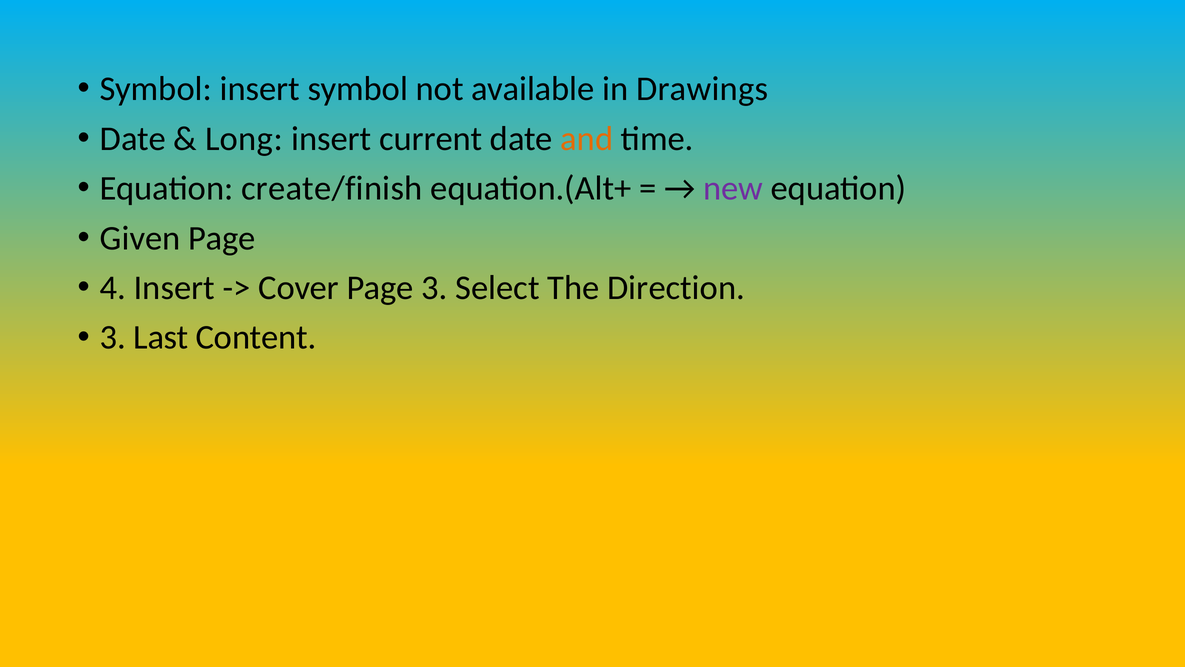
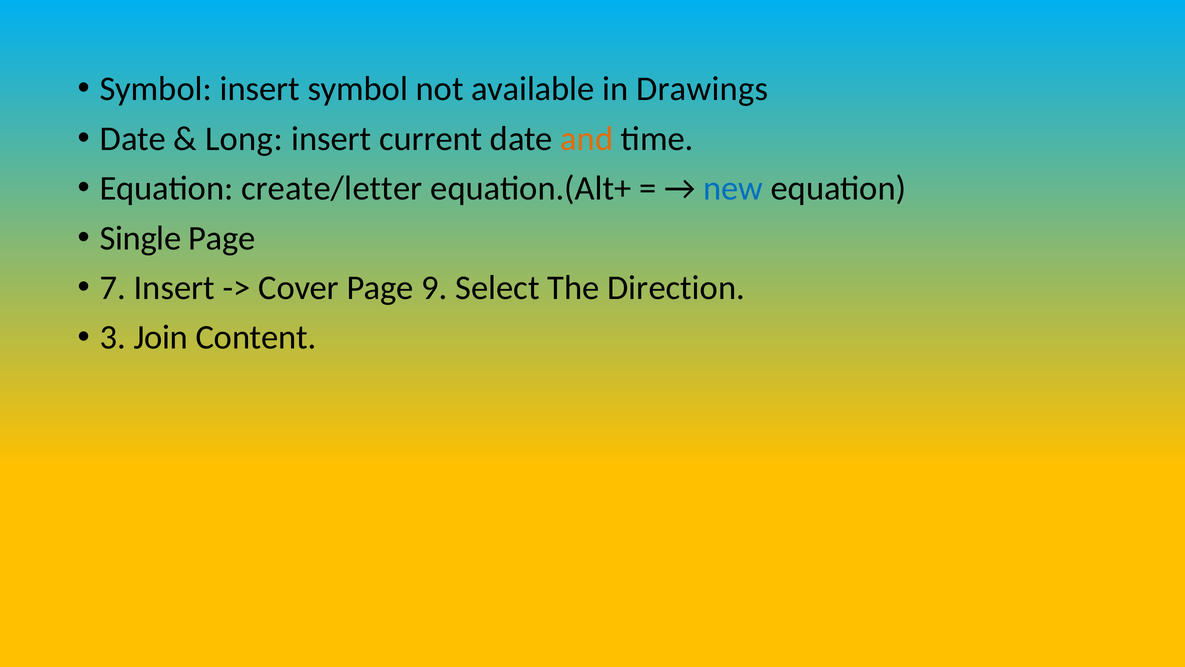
create/finish: create/finish -> create/letter (332, 188)
new colour: purple -> blue (733, 188)
Given: Given -> Single (140, 238)
4: 4 -> 7 (113, 288)
Page 3: 3 -> 9 (434, 288)
Last: Last -> Join (161, 337)
